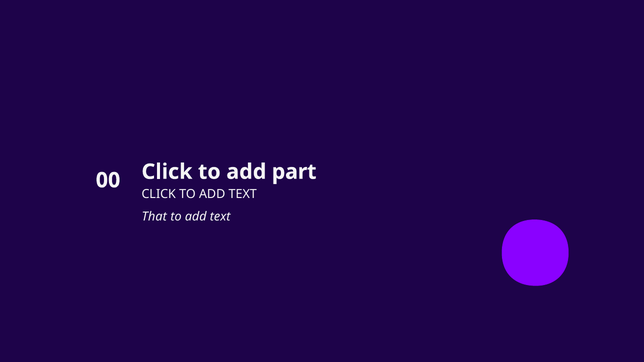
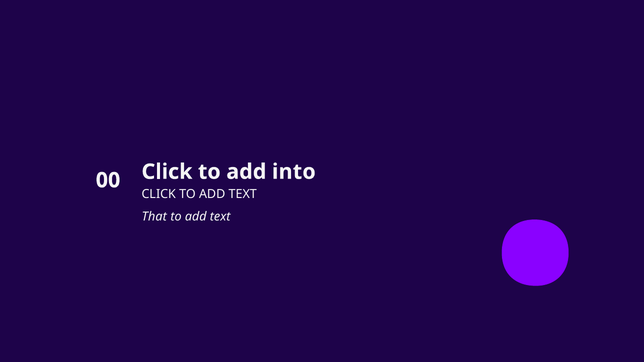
part: part -> into (294, 172)
